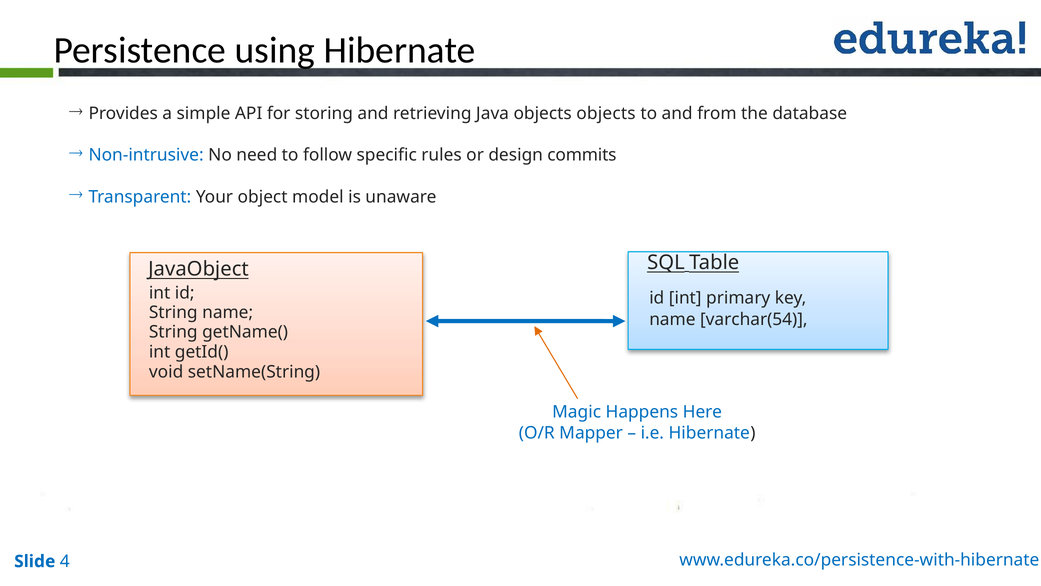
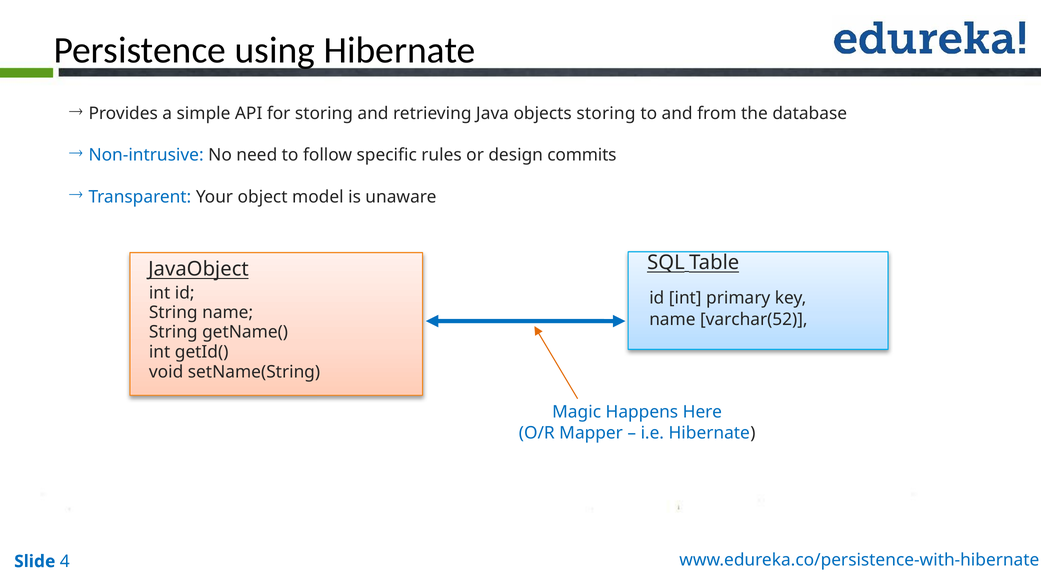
objects objects: objects -> storing (606, 114)
varchar(54: varchar(54 -> varchar(52 (754, 319)
